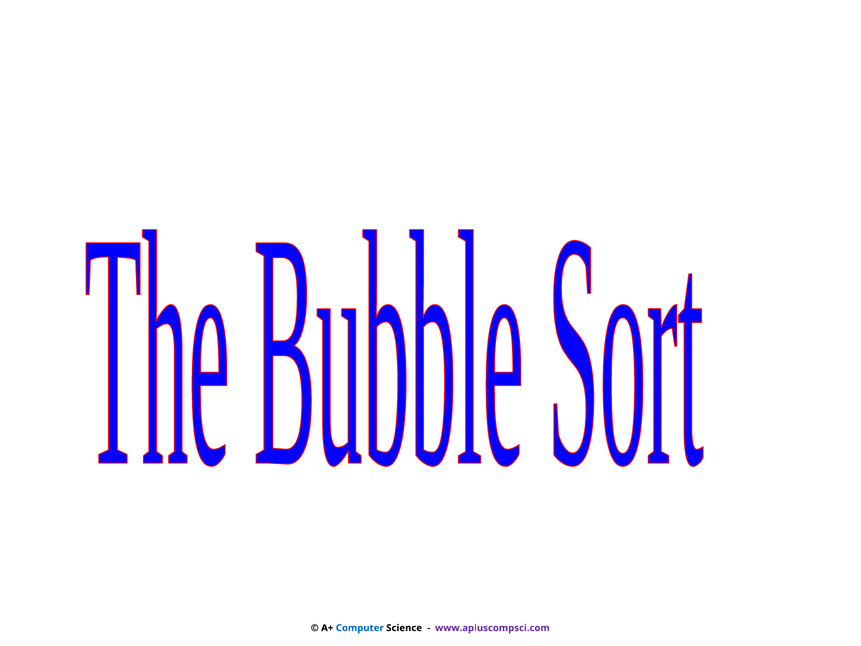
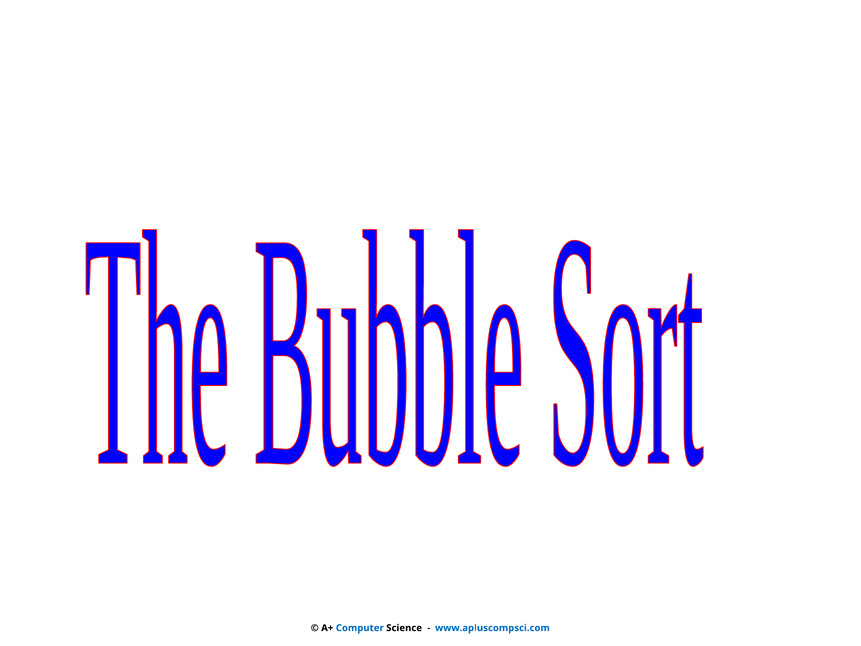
www.apluscompsci.com colour: purple -> blue (492, 628)
